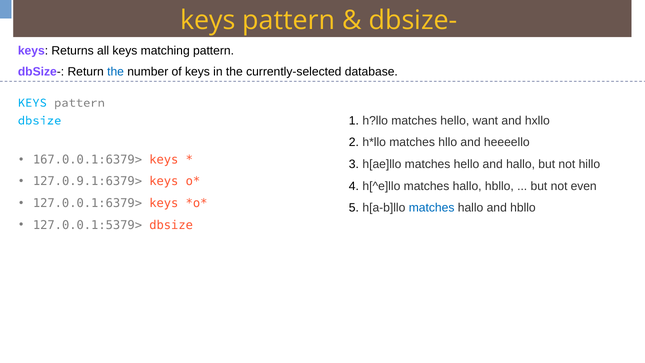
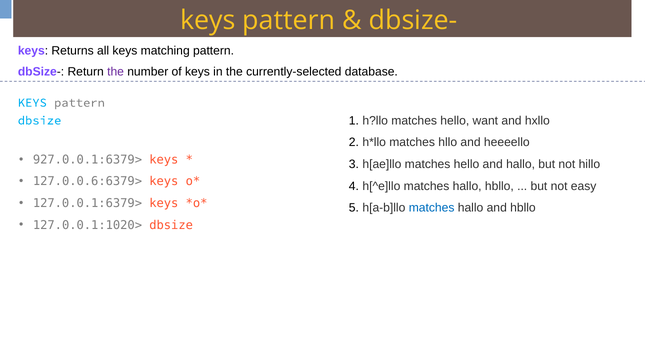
the colour: blue -> purple (116, 72)
167.0.0.1:6379>: 167.0.0.1:6379> -> 927.0.0.1:6379> (87, 160)
127.0.9.1:6379>: 127.0.9.1:6379> -> 127.0.0.6:6379> (87, 181)
even: even -> easy (584, 186)
127.0.0.1:5379>: 127.0.0.1:5379> -> 127.0.0.1:1020> (87, 225)
